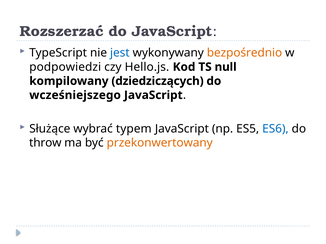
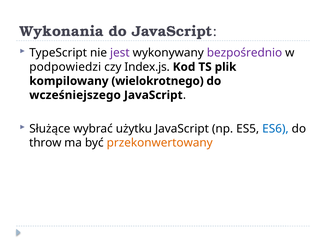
Rozszerzać: Rozszerzać -> Wykonania (62, 31)
jest colour: blue -> purple (120, 53)
bezpośrednio colour: orange -> purple (244, 53)
Hello.js: Hello.js -> Index.js (147, 67)
null: null -> plik (226, 67)
dziedziczących: dziedziczących -> wielokrotnego (158, 81)
typem: typem -> użytku (134, 129)
